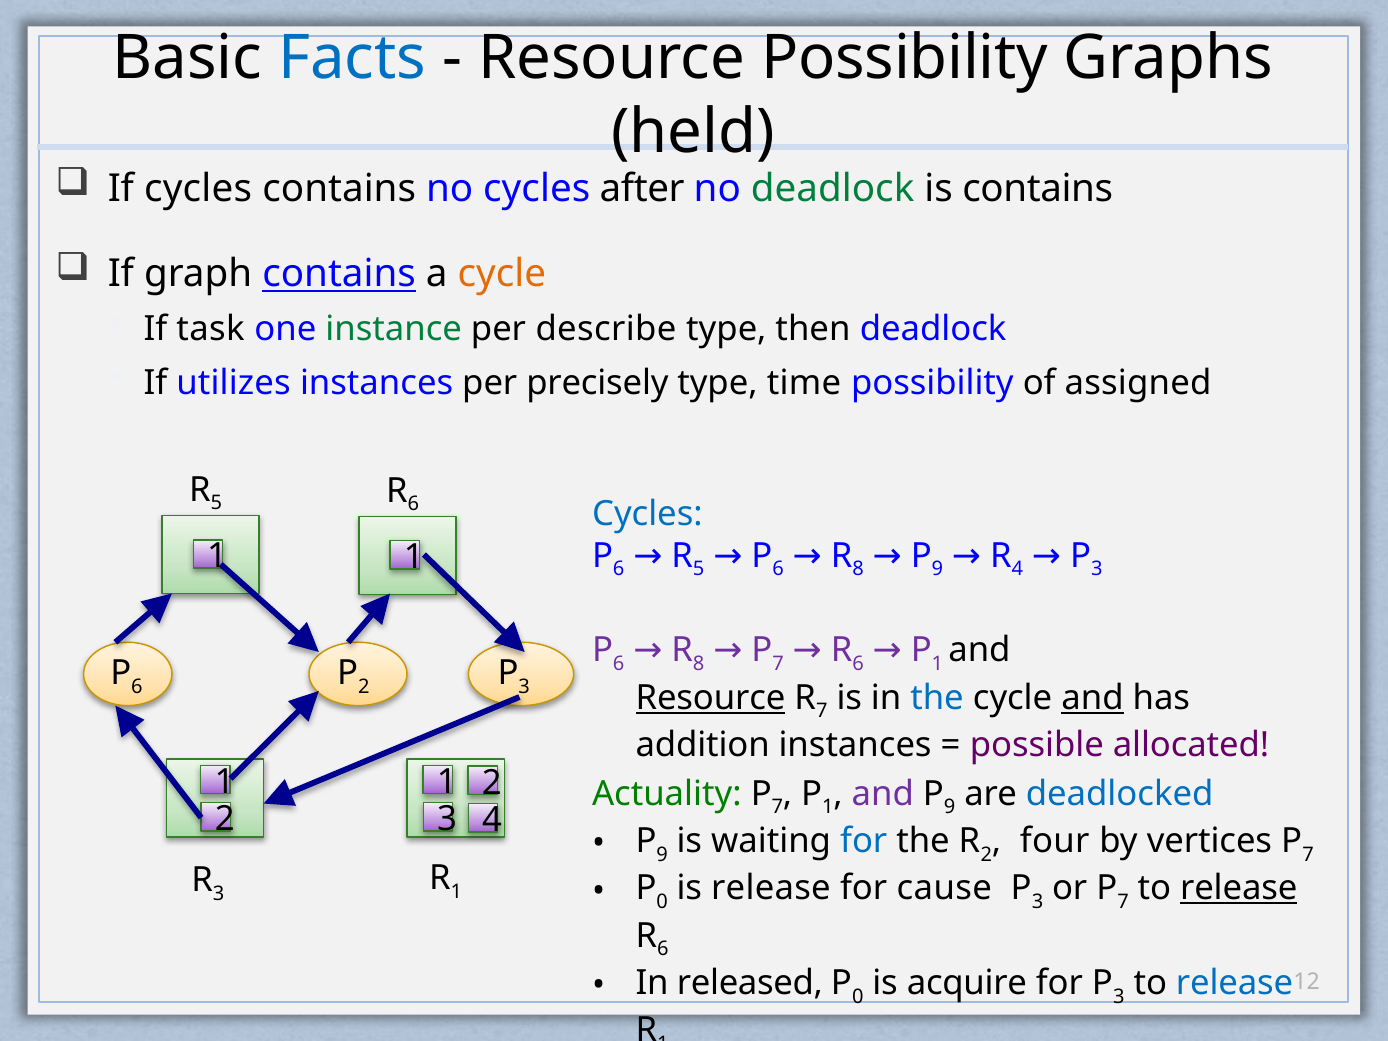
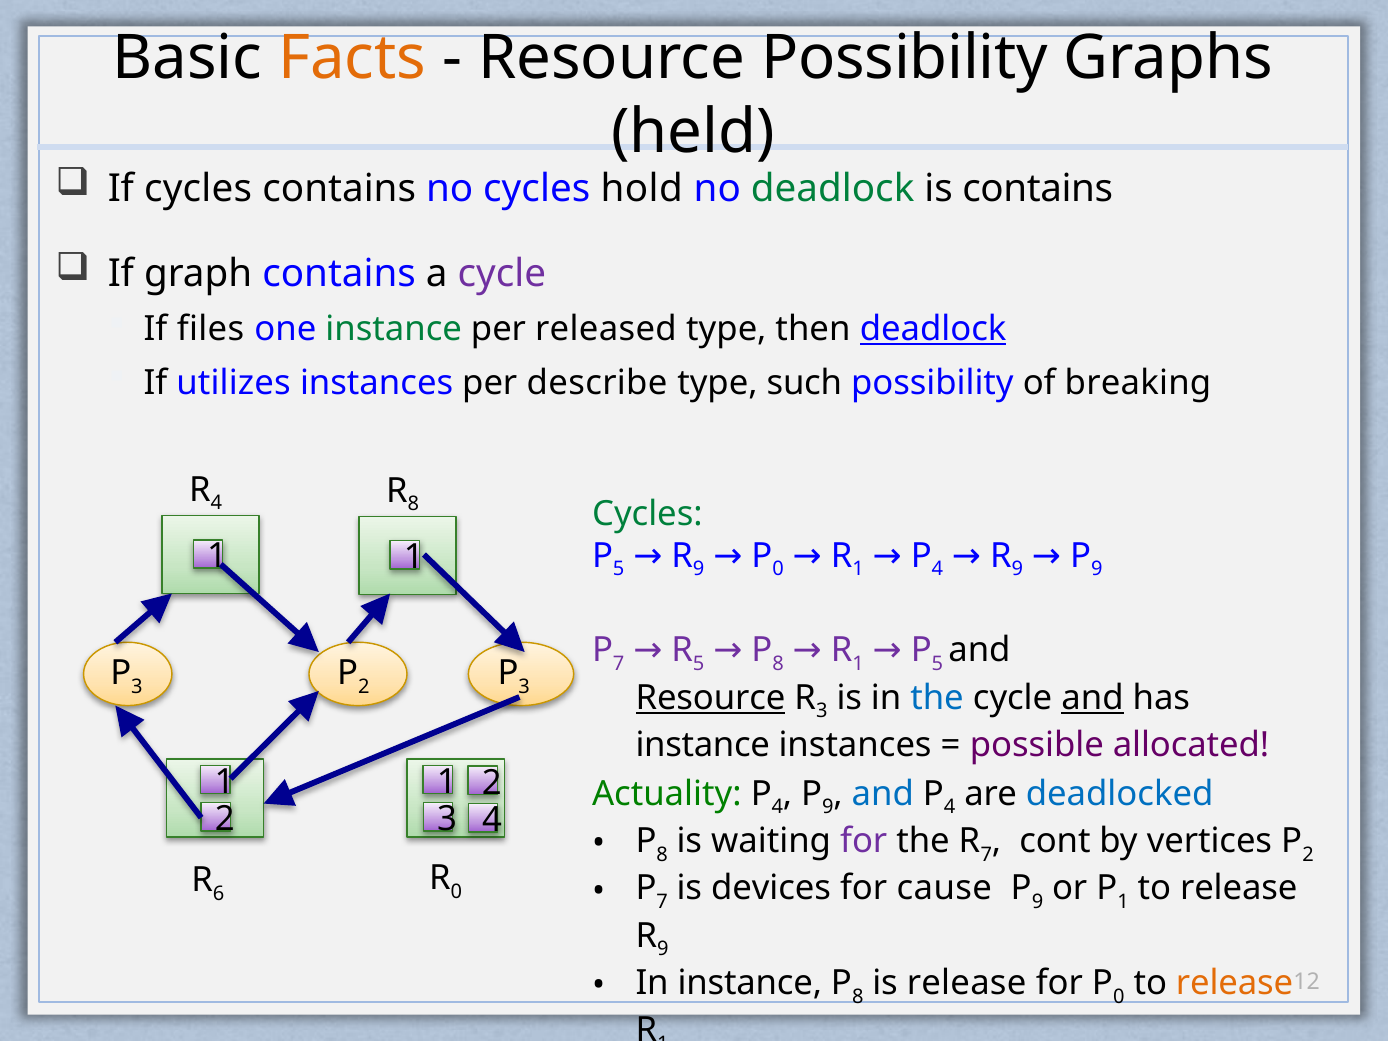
Facts colour: blue -> orange (352, 58)
after: after -> hold (642, 189)
contains underline: present -> none (339, 274)
cycle colour: orange -> purple (502, 274)
task: task -> files (211, 329)
describe: describe -> released (606, 329)
deadlock underline: none -> present (933, 329)
precisely: precisely -> describe (597, 383)
time: time -> such (804, 383)
assigned: assigned -> breaking (1138, 383)
5: 5 -> 4 (216, 503)
6: 6 -> 8 (413, 504)
Cycles colour: blue -> green (647, 514)
5: 5 -> 9 (699, 569)
6: 6 -> 0 (778, 569)
8: 8 -> 1 (858, 569)
9: 9 -> 4 (937, 569)
4: 4 -> 9 (1017, 569)
3: 3 -> 9 (1097, 569)
6: 6 -> 5 (619, 569)
8: 8 -> 5 (699, 664)
7: 7 -> 8 (778, 664)
6: 6 -> 1 (858, 664)
1: 1 -> 5 (937, 664)
6: 6 -> 7 (619, 664)
6: 6 -> 3 (137, 687)
7: 7 -> 3 (822, 711)
addition: addition -> instance (703, 745)
7: 7 -> 4 (777, 807)
1: 1 -> 9 (828, 807)
and colour: purple -> blue (883, 794)
9: 9 -> 4 (950, 807)
9: 9 -> 8 (662, 855)
for colour: blue -> purple (864, 841)
2: 2 -> 7 (986, 855)
four: four -> cont (1055, 841)
7: 7 -> 2 (1308, 855)
1: 1 -> 0 (456, 891)
3: 3 -> 6 (219, 894)
0: 0 -> 7 (662, 902)
is release: release -> devices (771, 888)
3: 3 -> 9 (1038, 902)
7: 7 -> 1 (1123, 902)
release underline: present -> none (1239, 888)
6: 6 -> 9 (663, 949)
In released: released -> instance (750, 983)
0: 0 -> 8 (858, 997)
is acquire: acquire -> release (967, 983)
3: 3 -> 0 (1119, 997)
release colour: blue -> orange (1235, 983)
